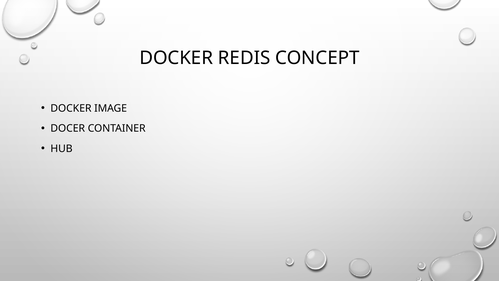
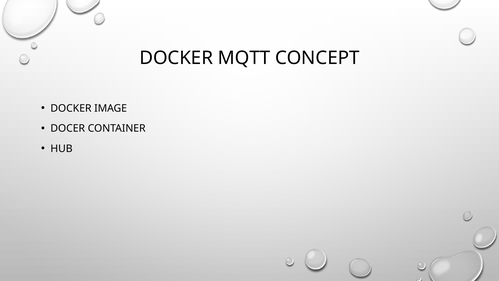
REDIS: REDIS -> MQTT (244, 58)
